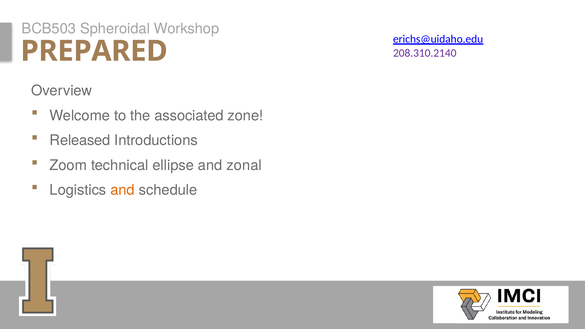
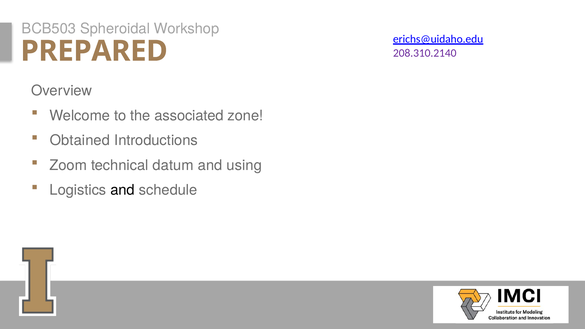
Released: Released -> Obtained (80, 140)
ellipse: ellipse -> datum (173, 165)
zonal: zonal -> using (244, 165)
and colour: orange -> black (123, 190)
